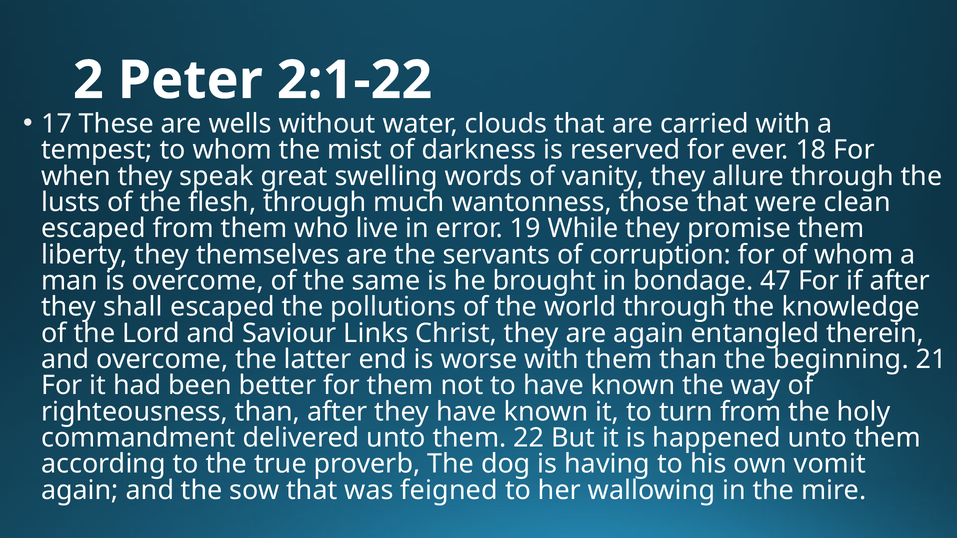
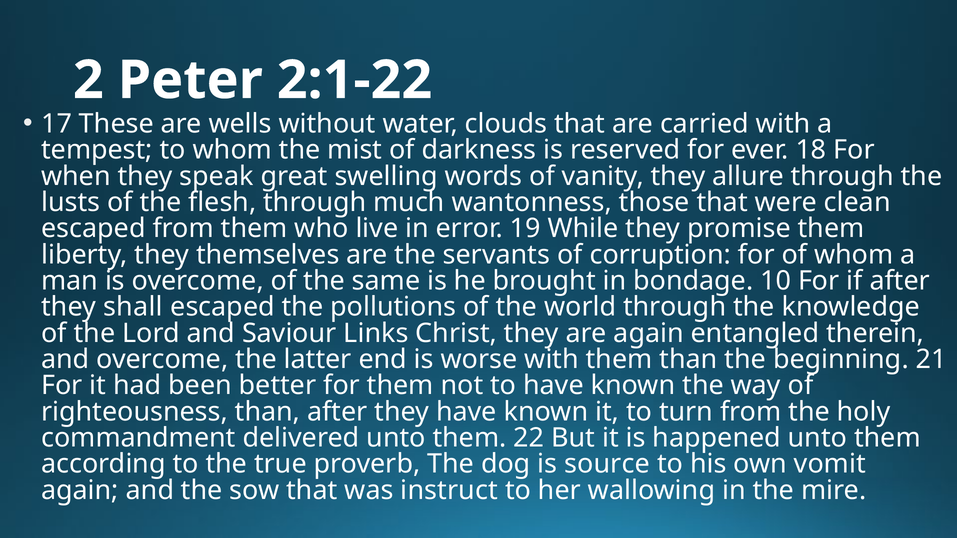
47: 47 -> 10 (776, 281)
having: having -> source (607, 464)
feigned: feigned -> instruct (449, 491)
